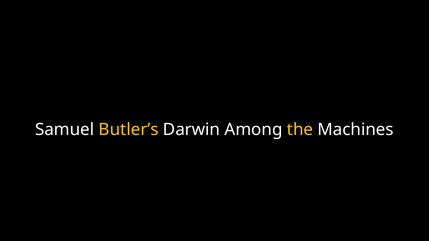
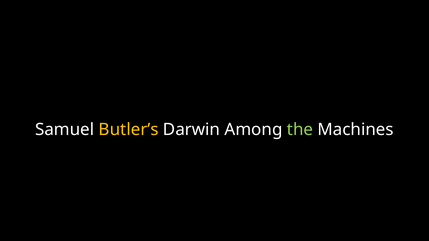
the colour: yellow -> light green (300, 130)
